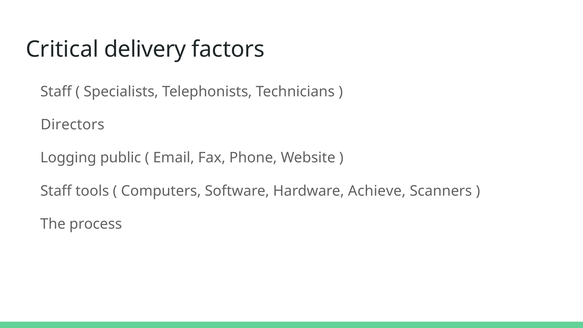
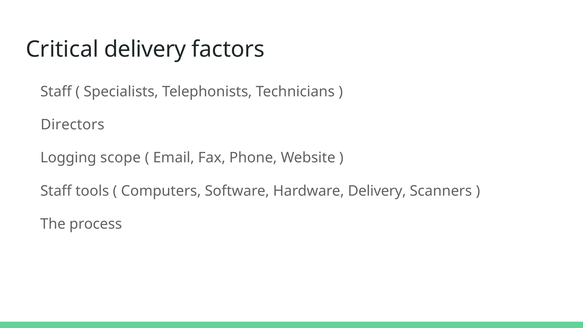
public: public -> scope (120, 158)
Hardware Achieve: Achieve -> Delivery (377, 191)
